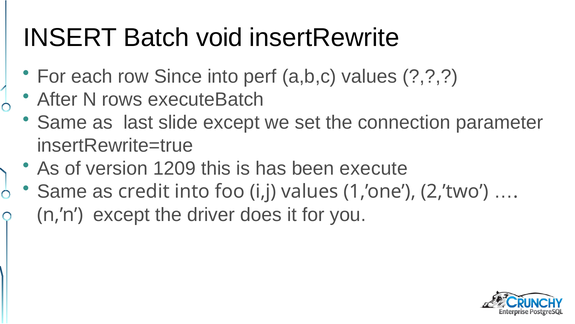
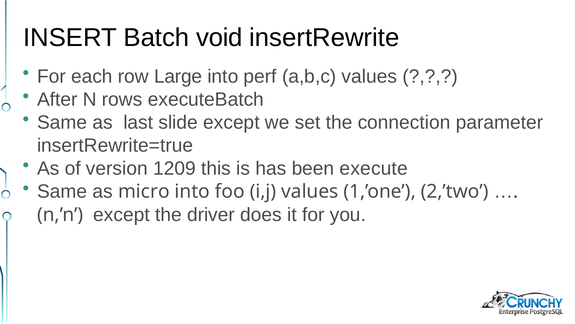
Since: Since -> Large (178, 76)
credit: credit -> micro (144, 191)
